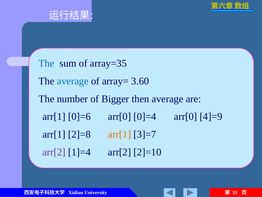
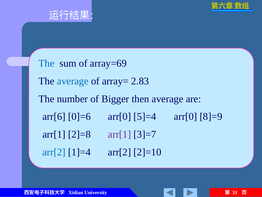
array=35: array=35 -> array=69 (108, 63)
3.60: 3.60 -> 2.83 (140, 81)
arr[1: arr[1 -> arr[6 (54, 116)
0]=4: 0]=4 -> 5]=4 (145, 116)
4]=9: 4]=9 -> 8]=9 (211, 116)
arr[1 colour: orange -> purple (119, 134)
arr[2 colour: purple -> blue (54, 152)
